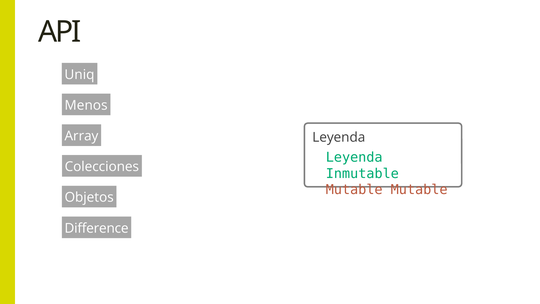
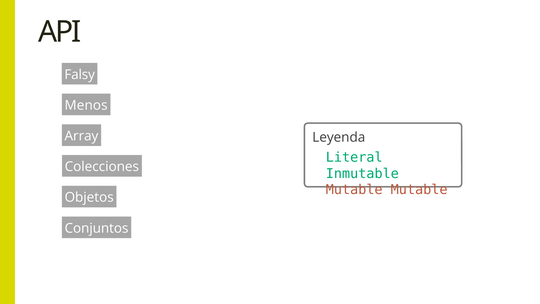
Uniq: Uniq -> Falsy (80, 75)
Leyenda: Leyenda -> Literal (354, 157)
Difference: Difference -> Conjuntos (97, 228)
